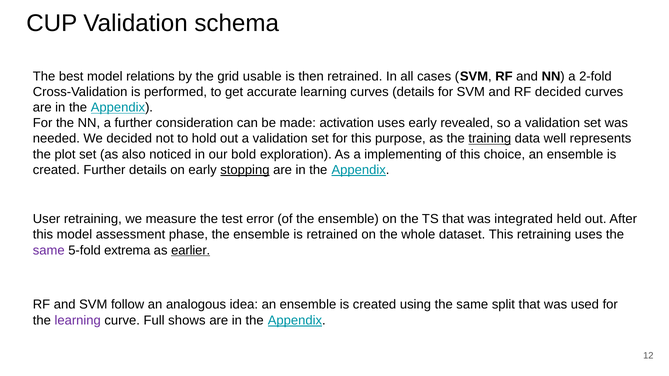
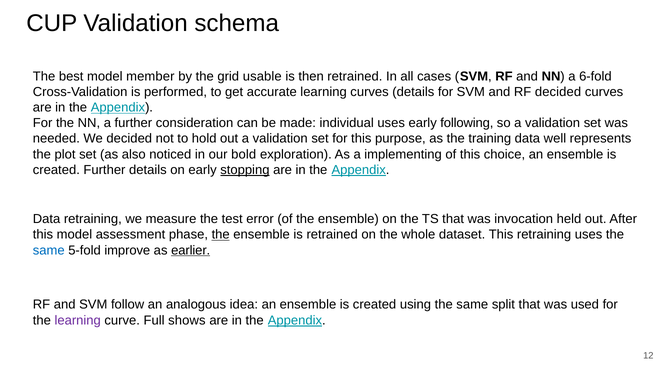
relations: relations -> member (150, 76)
2-fold: 2-fold -> 6-fold (595, 76)
activation: activation -> individual (347, 123)
revealed: revealed -> following (467, 123)
training underline: present -> none (490, 139)
User: User -> Data (47, 219)
integrated: integrated -> invocation (524, 219)
the underline: none -> present (221, 235)
same colour: purple -> blue (49, 250)
extrema: extrema -> improve (127, 250)
